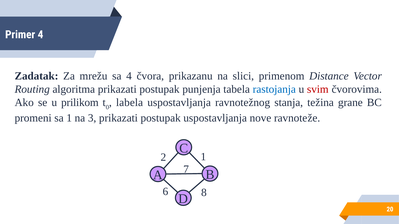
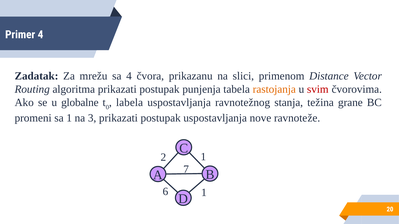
rastojanja colour: blue -> orange (274, 89)
prilikom: prilikom -> globalne (80, 103)
6 8: 8 -> 1 (204, 193)
